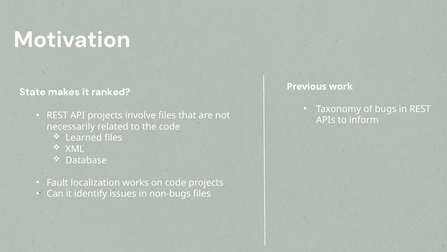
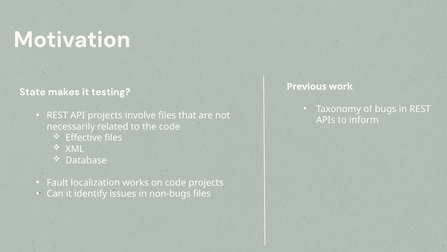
ranked: ranked -> testing (111, 92)
Learned: Learned -> Effective (84, 138)
